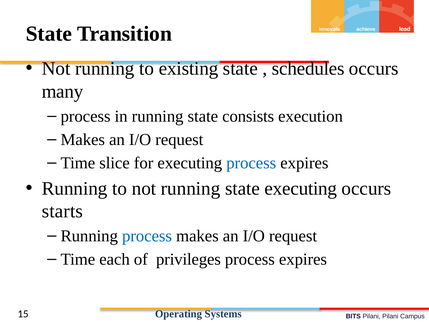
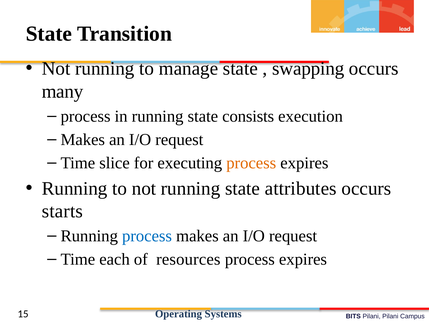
existing: existing -> manage (189, 69)
schedules: schedules -> swapping (308, 69)
process colour: blue -> orange (251, 163)
state executing: executing -> attributes (301, 188)
privileges: privileges -> resources (188, 259)
